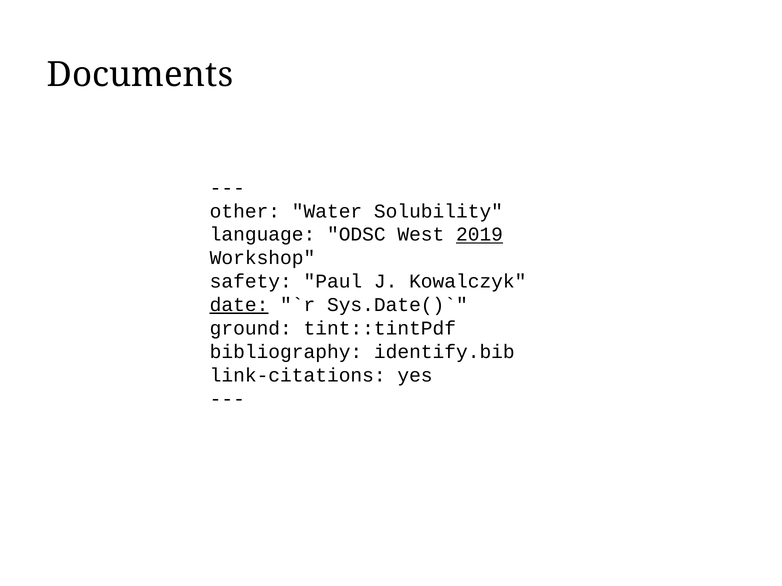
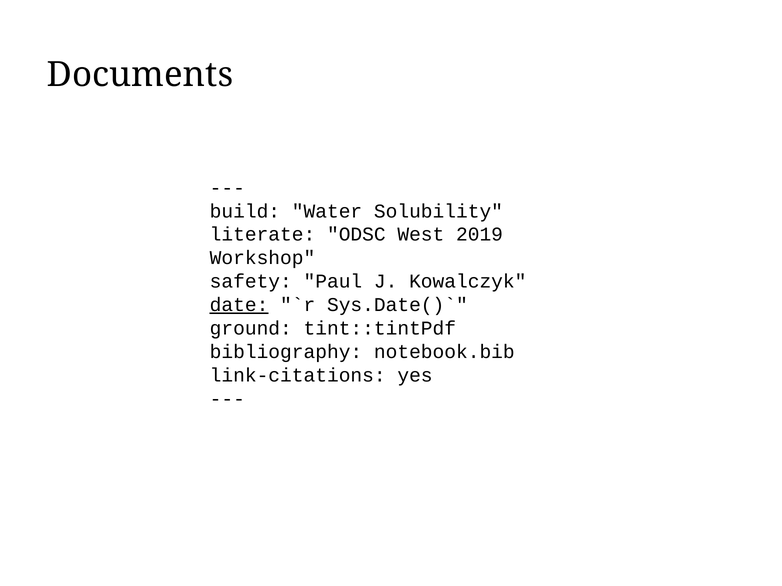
other: other -> build (245, 211)
language: language -> literate (263, 235)
2019 underline: present -> none (480, 235)
identify.bib: identify.bib -> notebook.bib (444, 352)
